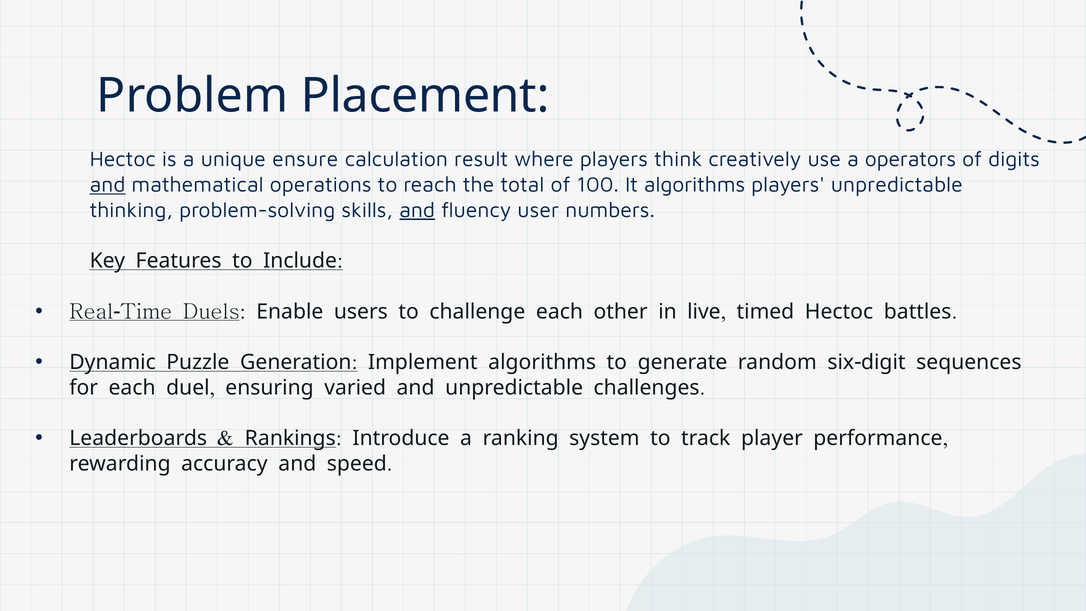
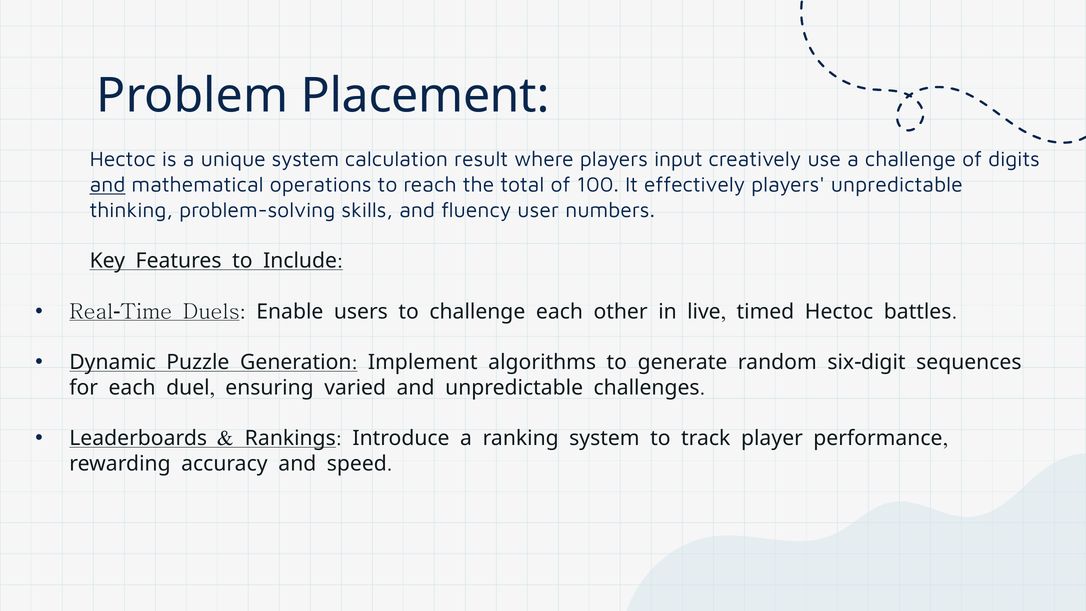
unique ensure: ensure -> system (305, 159)
think: think -> input (678, 159)
a operators: operators -> challenge (910, 159)
It algorithms: algorithms -> effectively (695, 185)
and underline: present -> none (417, 210)
